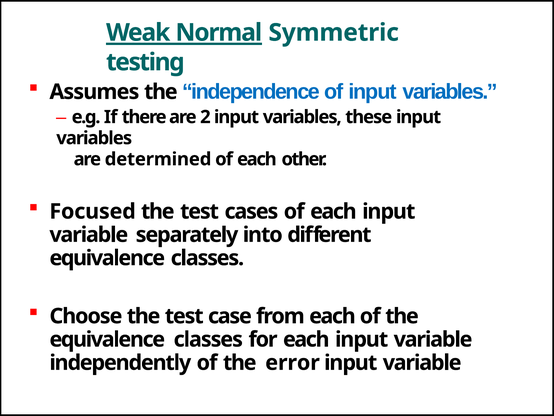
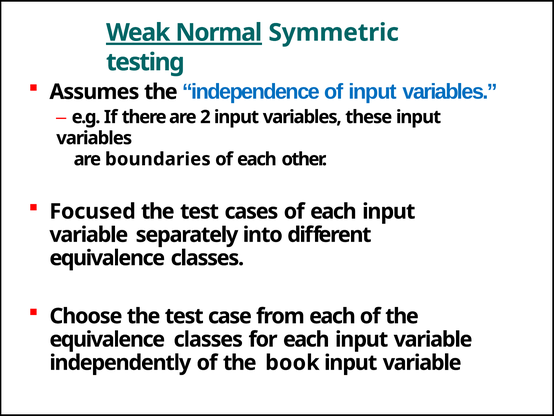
determined: determined -> boundaries (158, 159)
error: error -> book (292, 362)
